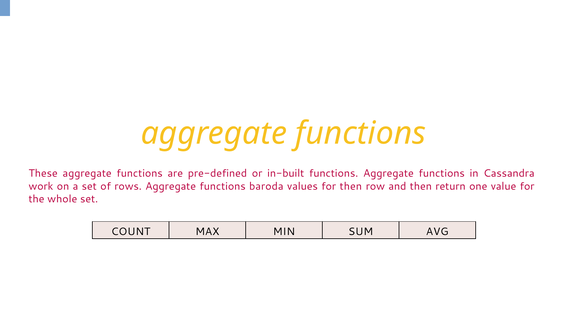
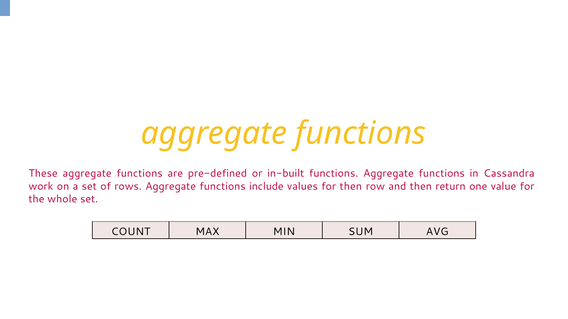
baroda: baroda -> include (266, 187)
